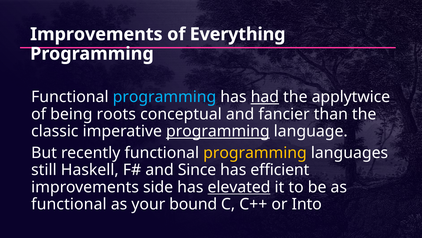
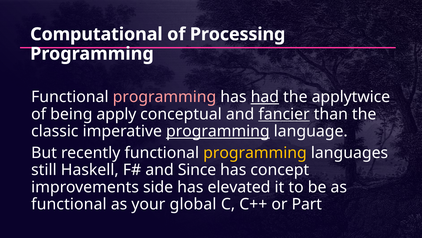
Improvements: Improvements -> Computational (96, 34)
Everything: Everything -> Processing (238, 34)
programming colour: light blue -> pink (164, 97)
roots: roots -> apply (116, 114)
fancier underline: none -> present (284, 114)
efficient: efficient -> concept (280, 170)
elevated underline: present -> none (239, 187)
bound: bound -> global (193, 204)
Into: Into -> Part (307, 204)
